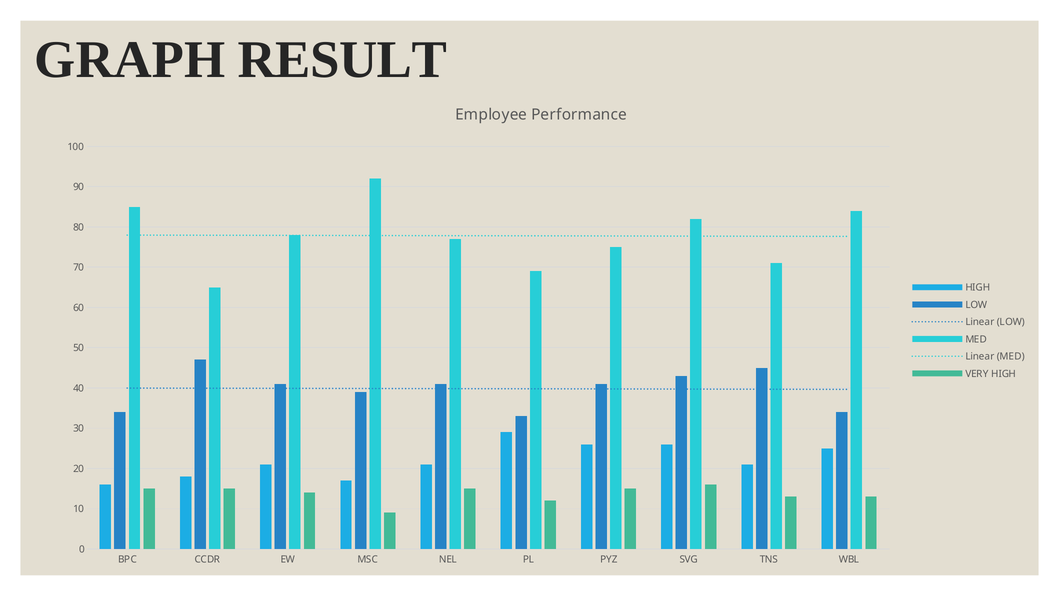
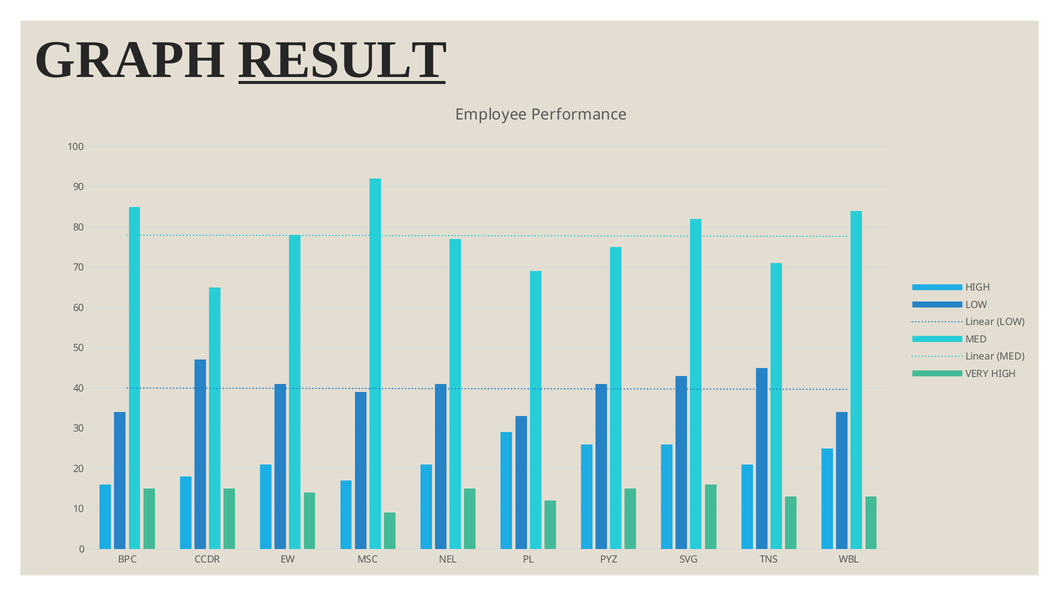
RESULT underline: none -> present (342, 60)
